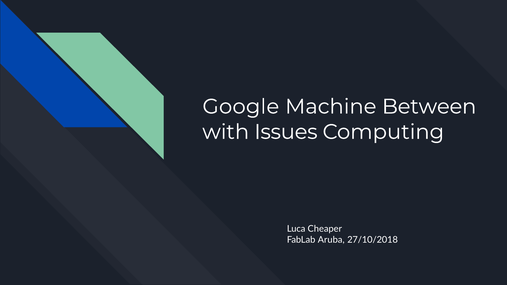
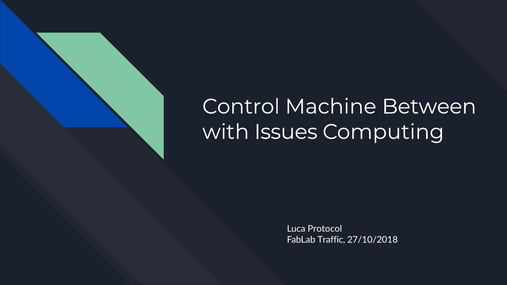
Google: Google -> Control (241, 107)
Cheaper: Cheaper -> Protocol (325, 229)
Aruba: Aruba -> Traffic (331, 240)
